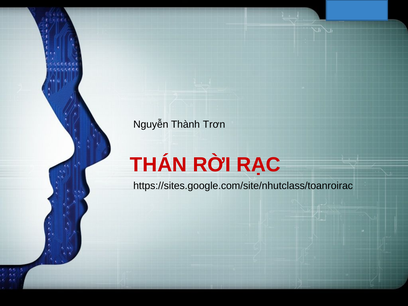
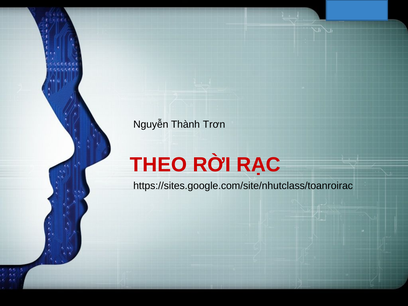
THÁN: THÁN -> THEO (158, 165)
